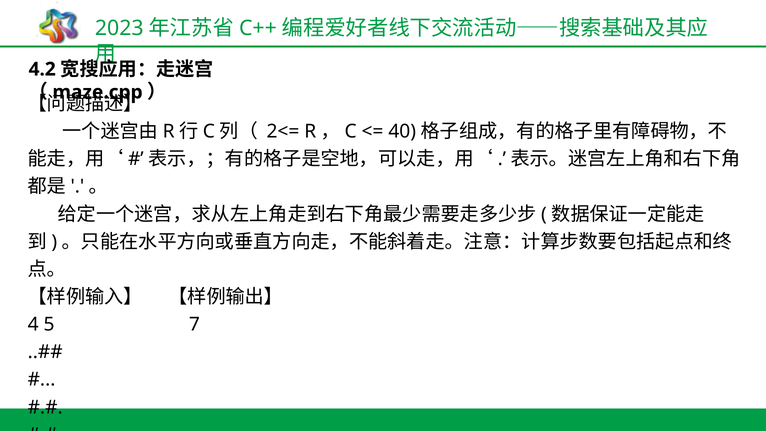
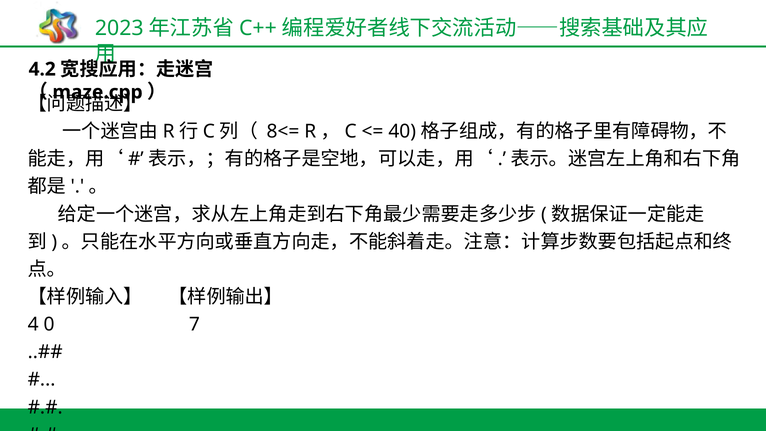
2<=: 2<= -> 8<= (283, 132)
5: 5 -> 0 (49, 324)
